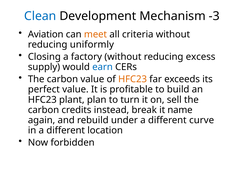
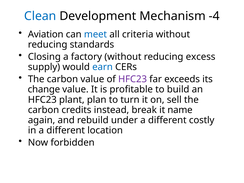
-3: -3 -> -4 (214, 16)
meet colour: orange -> blue (95, 34)
uniformly: uniformly -> standards (92, 45)
HFC23 colour: orange -> purple (133, 79)
perfect: perfect -> change (44, 89)
curve: curve -> costly (202, 120)
